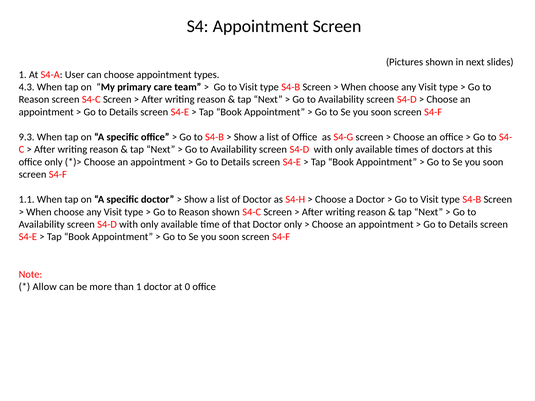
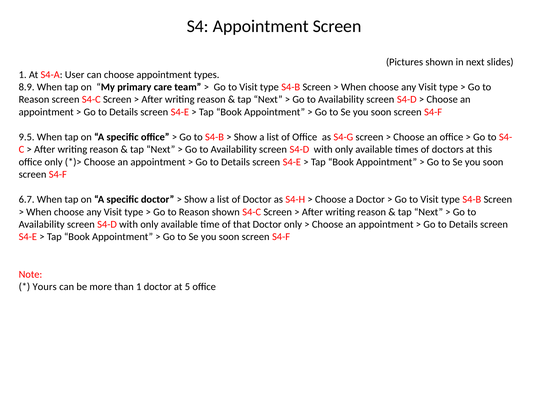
4.3: 4.3 -> 8.9 (27, 87)
9.3: 9.3 -> 9.5 (27, 137)
1.1: 1.1 -> 6.7 (27, 200)
Allow: Allow -> Yours (45, 287)
0: 0 -> 5 (187, 287)
